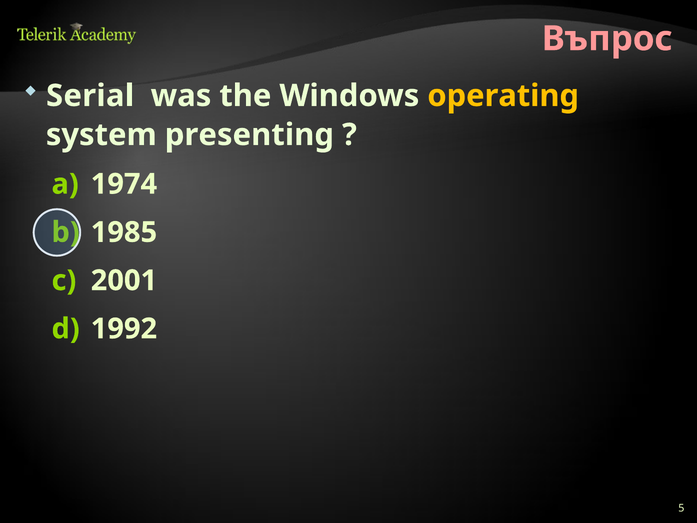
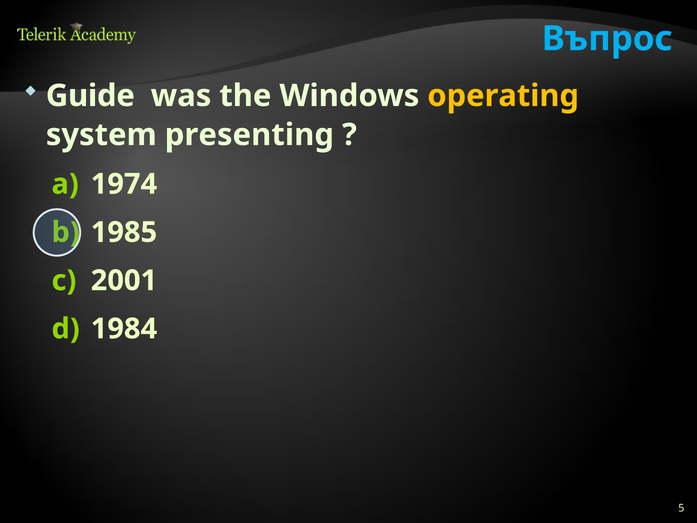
Въпрос colour: pink -> light blue (607, 39)
Serial: Serial -> Guide (90, 96)
1992: 1992 -> 1984 (124, 329)
